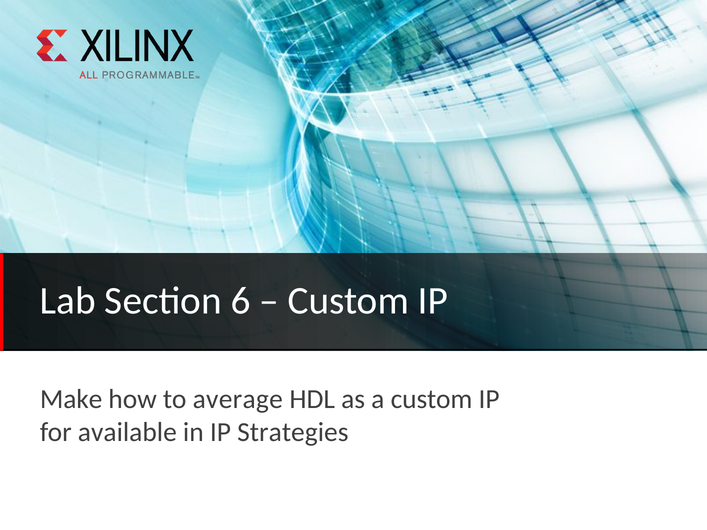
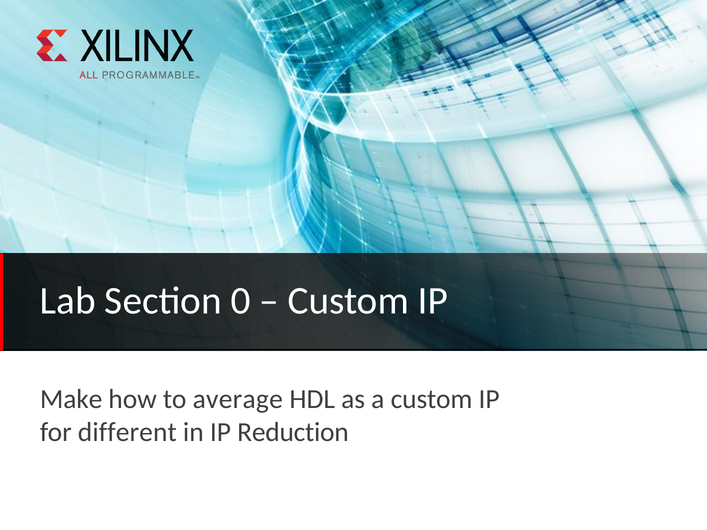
6: 6 -> 0 (241, 301)
available: available -> different (127, 432)
Strategies: Strategies -> Reduction (293, 432)
